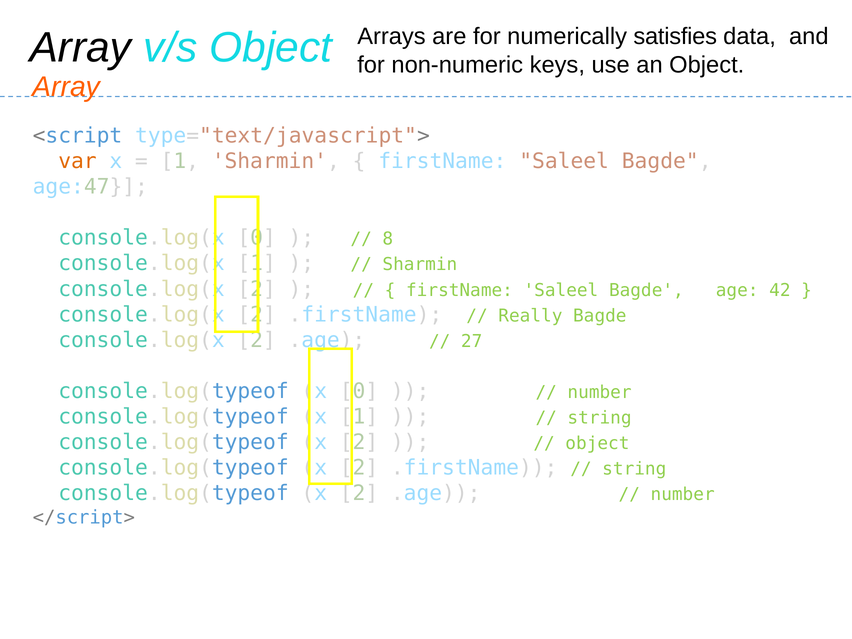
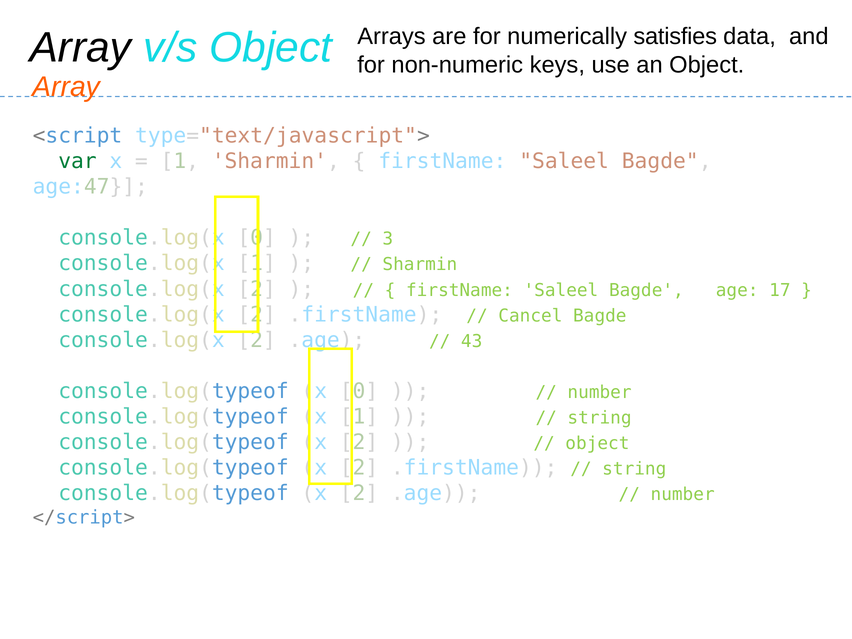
var colour: orange -> green (77, 161)
8: 8 -> 3 (388, 239)
42: 42 -> 17 (780, 290)
Really: Really -> Cancel (530, 316)
27: 27 -> 43 (472, 341)
